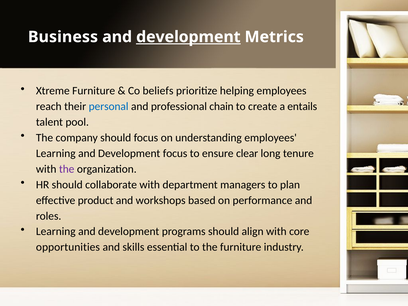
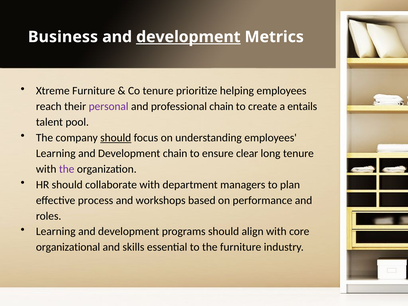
Co beliefs: beliefs -> tenure (158, 91)
personal colour: blue -> purple (109, 106)
should underline: none -> present (116, 138)
Development focus: focus -> chain (175, 153)
product: product -> process (96, 200)
opportunities: opportunities -> organizational (68, 247)
